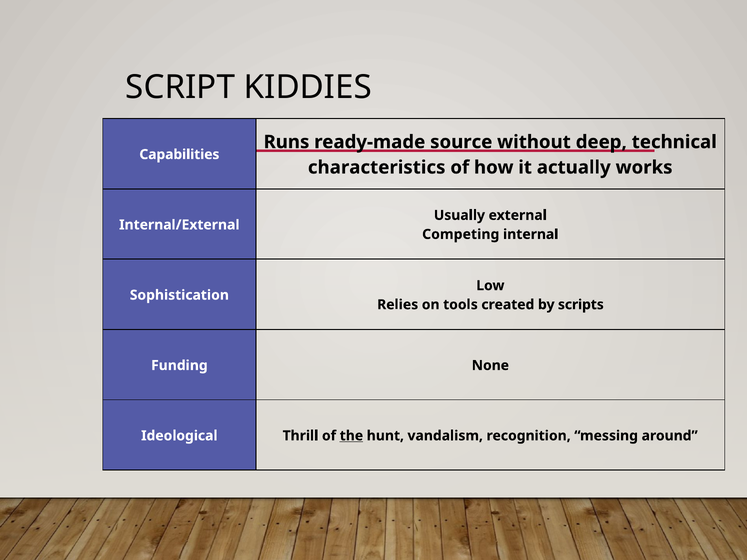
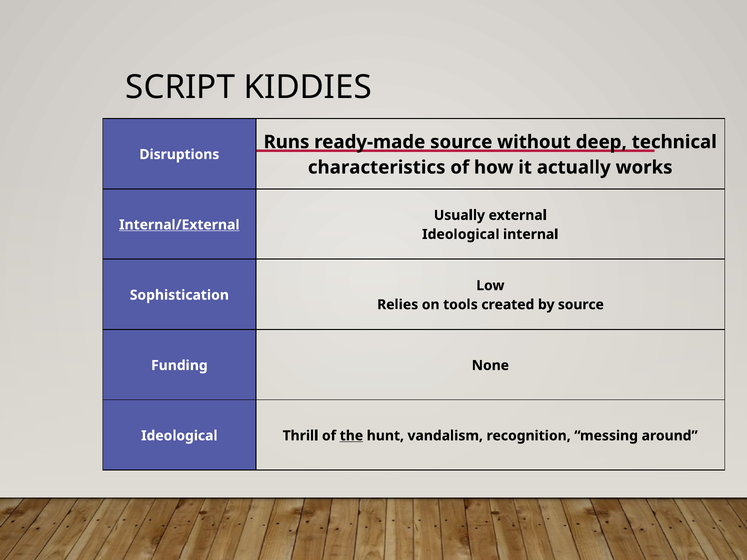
Capabilities: Capabilities -> Disruptions (179, 155)
Internal/External underline: none -> present (179, 225)
Competing: Competing -> Ideological (461, 234)
by scripts: scripts -> source (581, 305)
